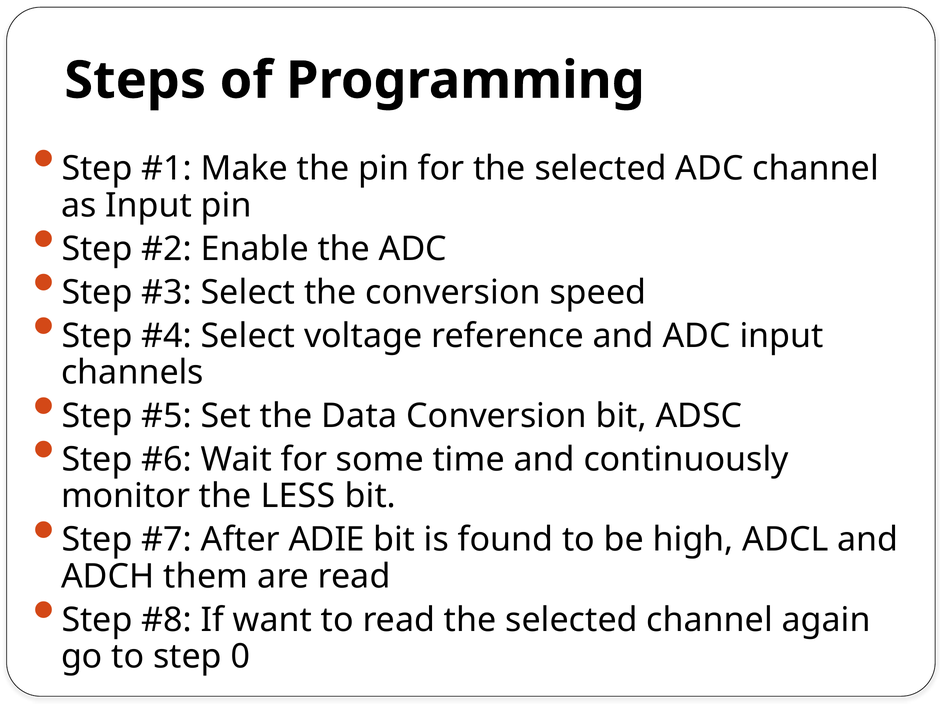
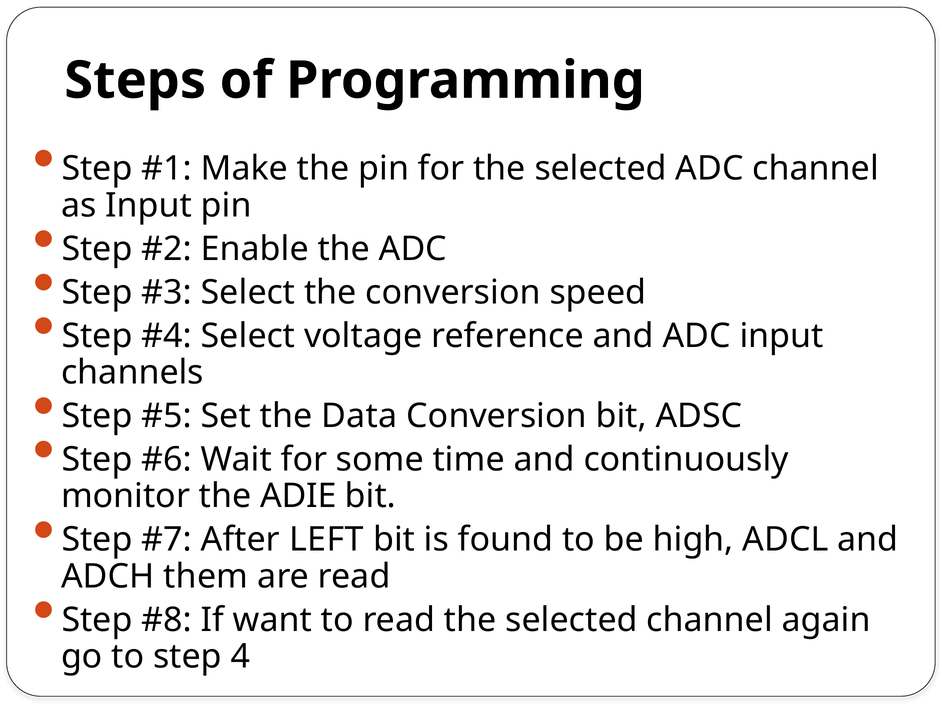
LESS: LESS -> ADIE (298, 497)
ADIE: ADIE -> LEFT (326, 540)
0: 0 -> 4 (240, 657)
